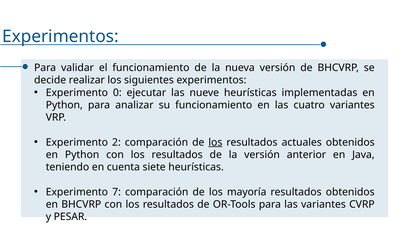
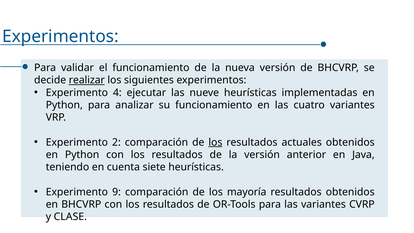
realizar underline: none -> present (87, 80)
0: 0 -> 4 (117, 93)
7: 7 -> 9 (117, 192)
PESAR: PESAR -> CLASE (70, 217)
